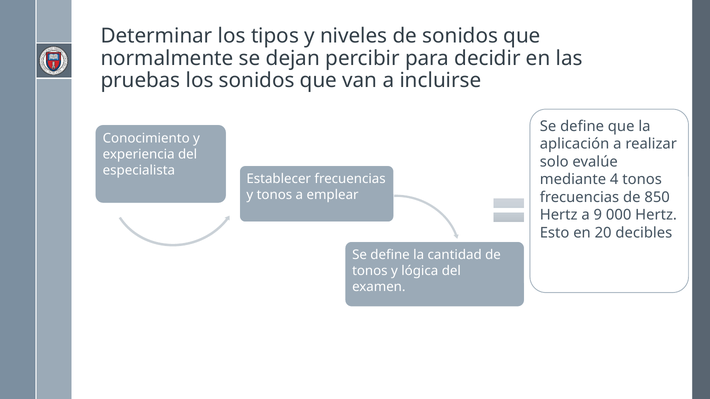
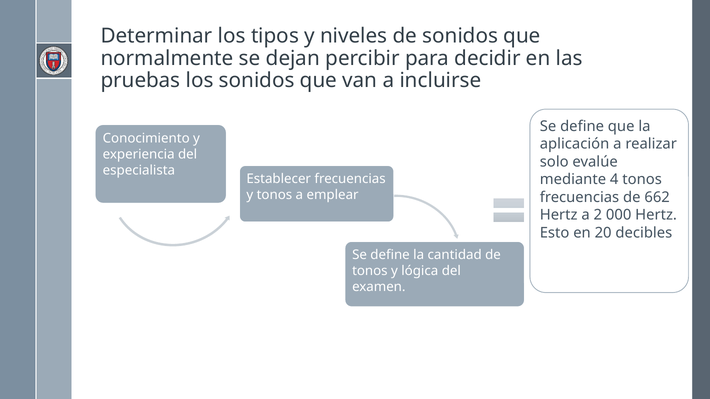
850: 850 -> 662 (657, 197)
9: 9 -> 2 (598, 215)
